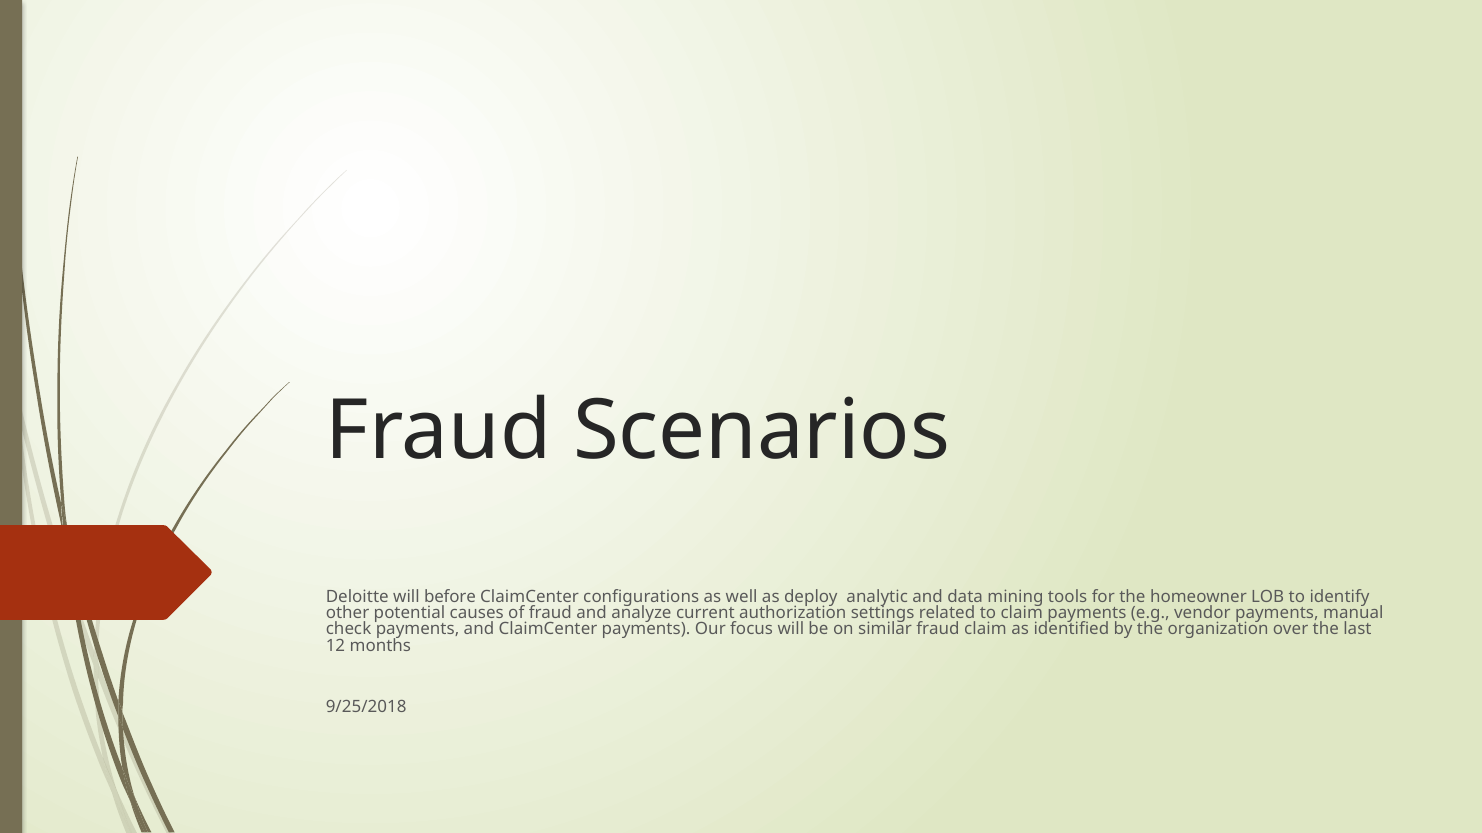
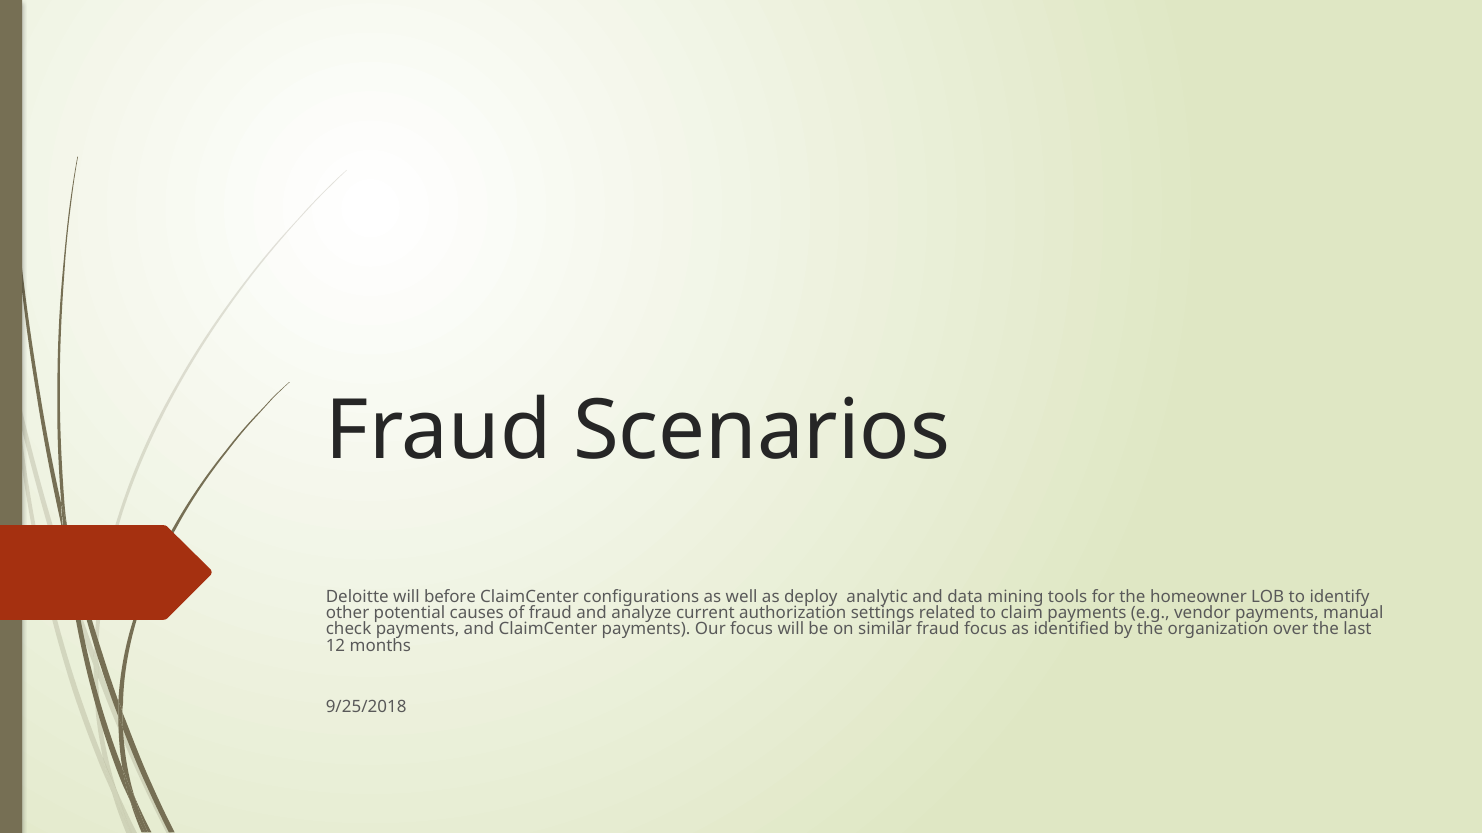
fraud claim: claim -> focus (985, 630)
